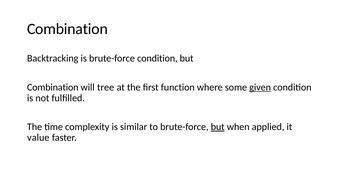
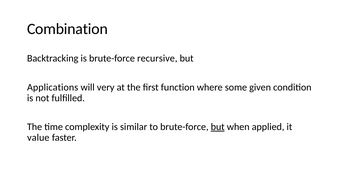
brute-force condition: condition -> recursive (157, 58)
Combination: Combination -> Applications (53, 87)
tree: tree -> very (106, 87)
given underline: present -> none (260, 87)
